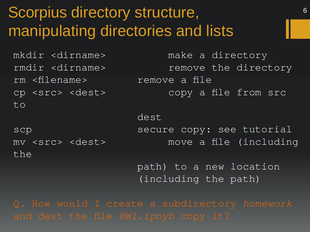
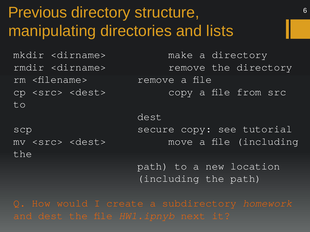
Scorpius: Scorpius -> Previous (38, 12)
HW1.ipnyb copy: copy -> next (193, 216)
